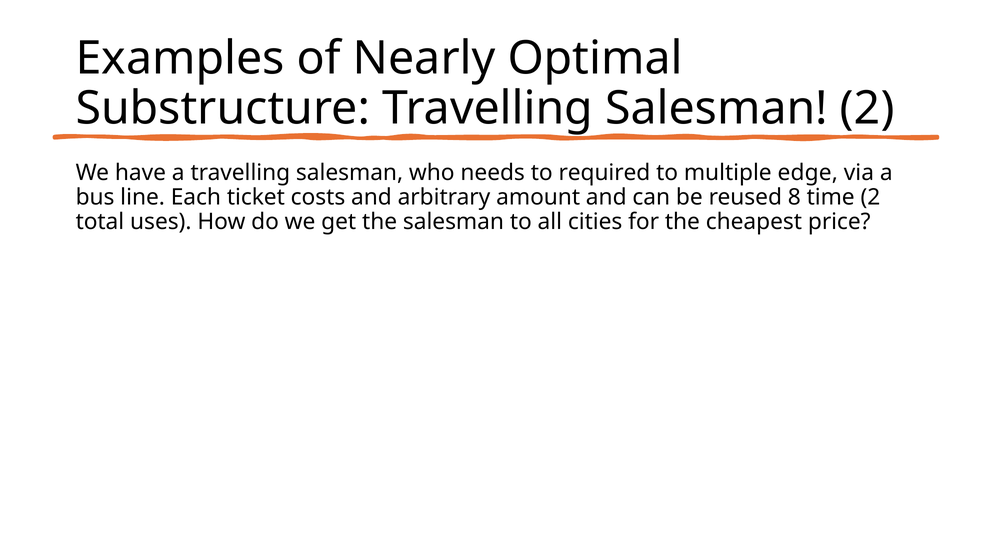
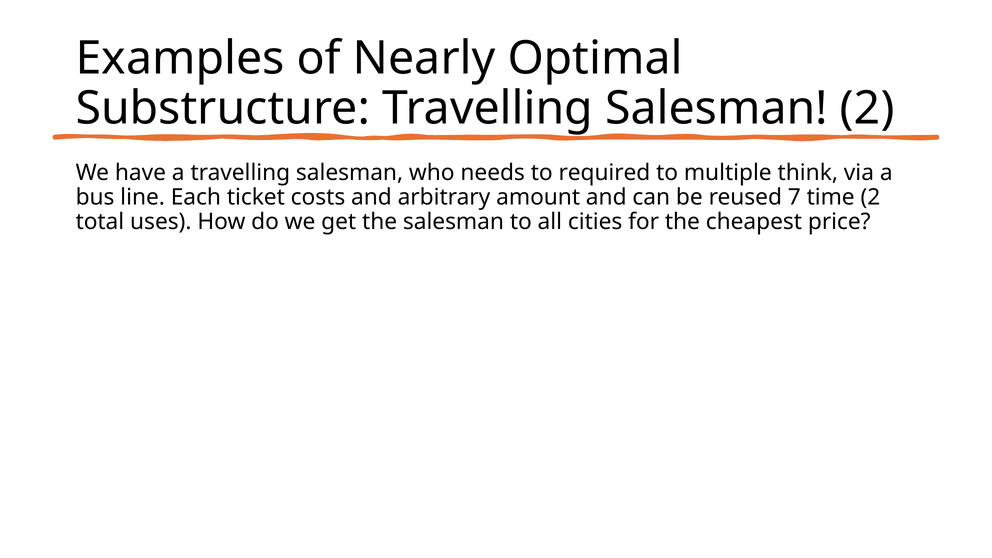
edge: edge -> think (808, 173)
8: 8 -> 7 (794, 197)
